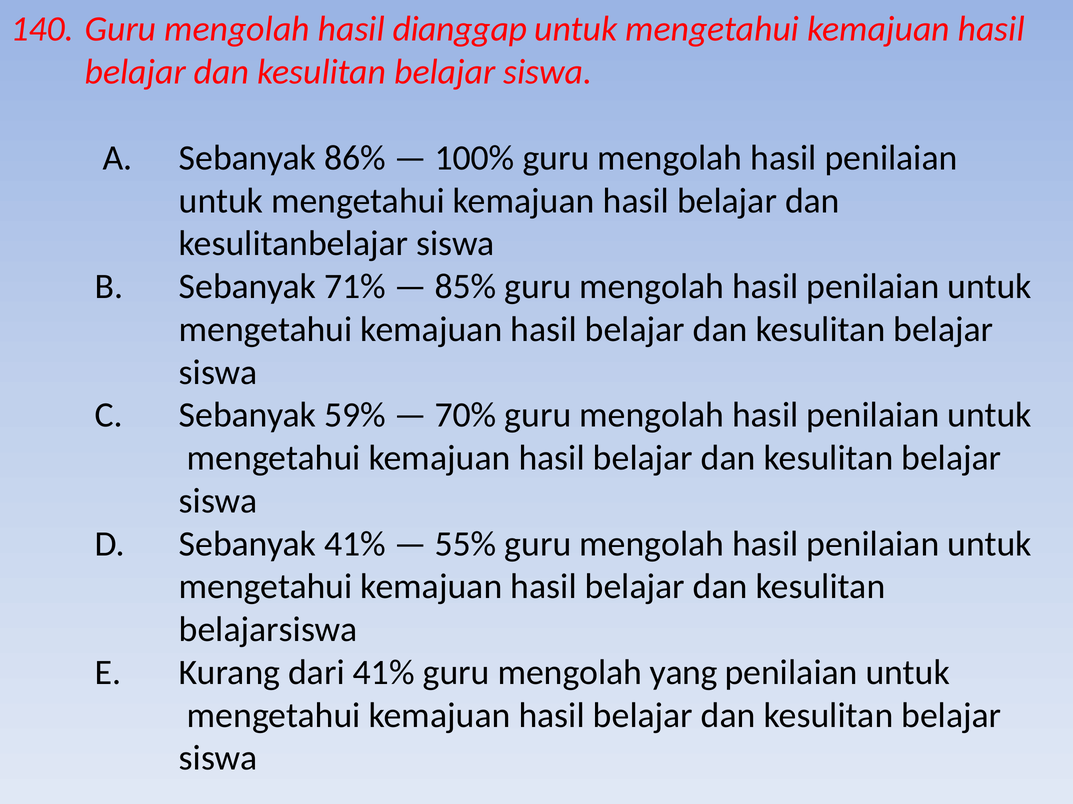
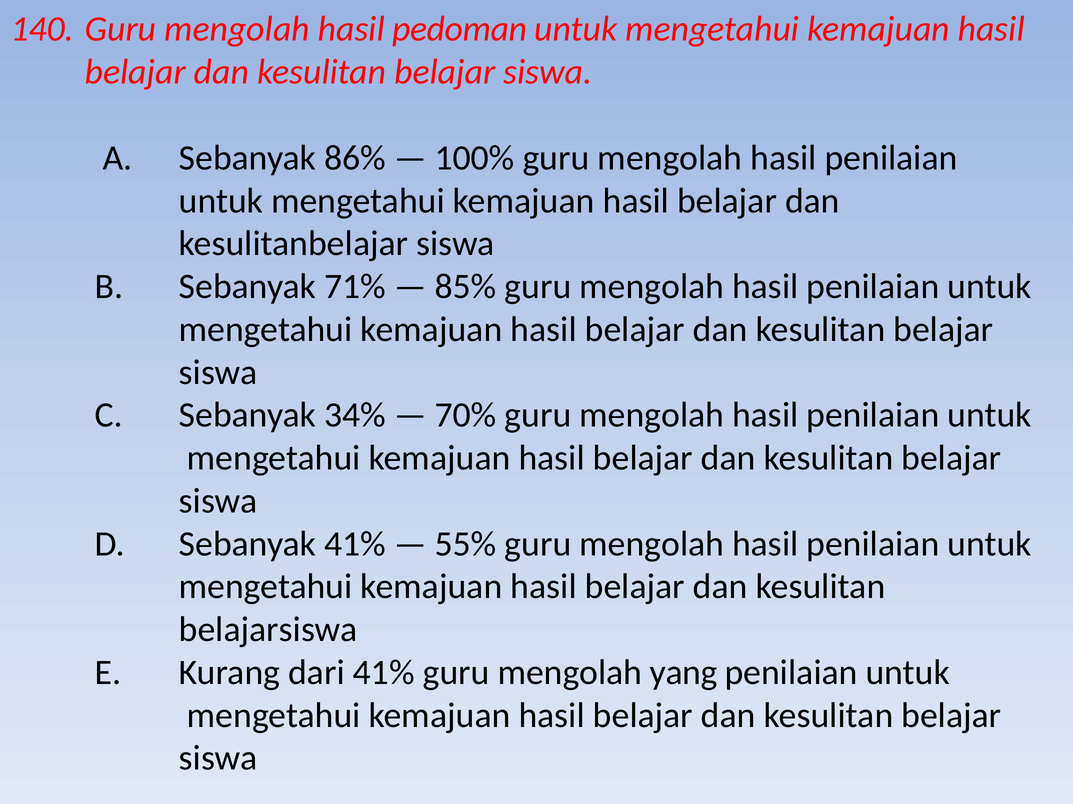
dianggap: dianggap -> pedoman (460, 29)
59%: 59% -> 34% (355, 415)
